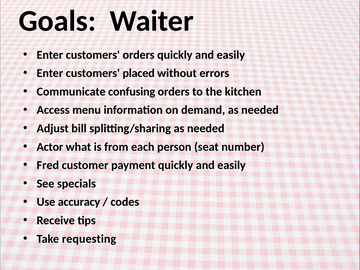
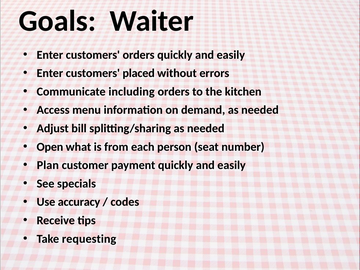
confusing: confusing -> including (132, 92)
Actor: Actor -> Open (50, 147)
Fred: Fred -> Plan (48, 165)
